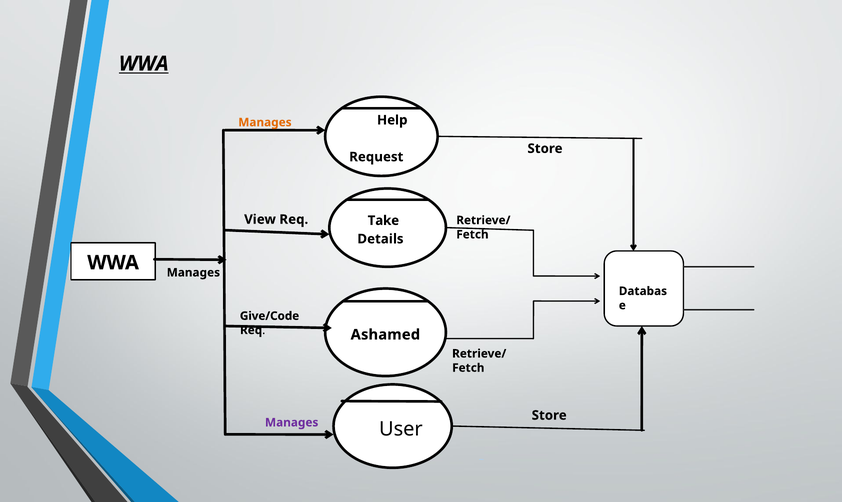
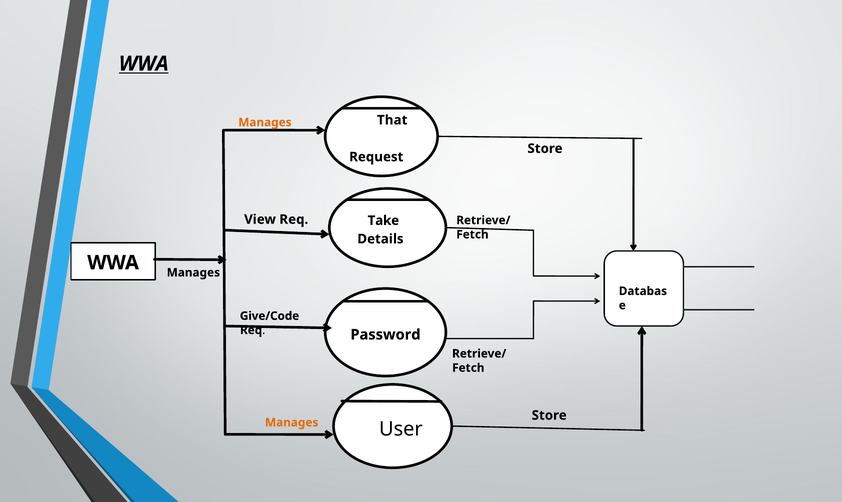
Help: Help -> That (392, 120)
Ashamed: Ashamed -> Password (385, 334)
Manages colour: purple -> orange (292, 422)
